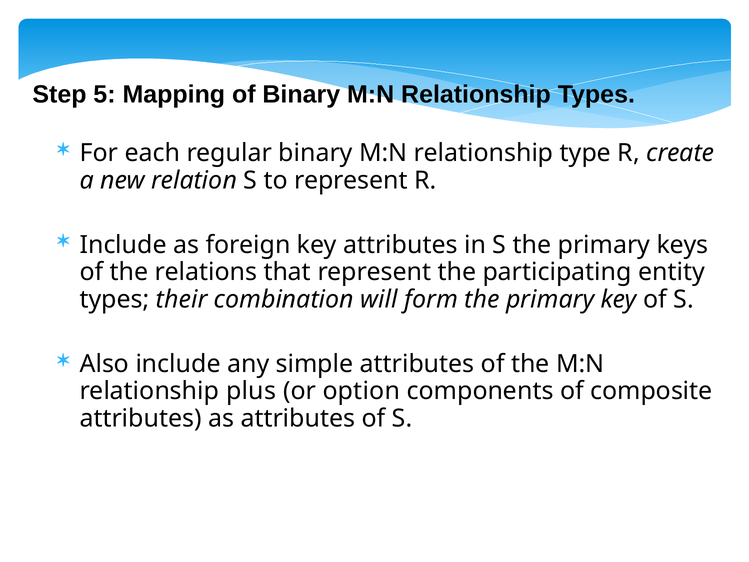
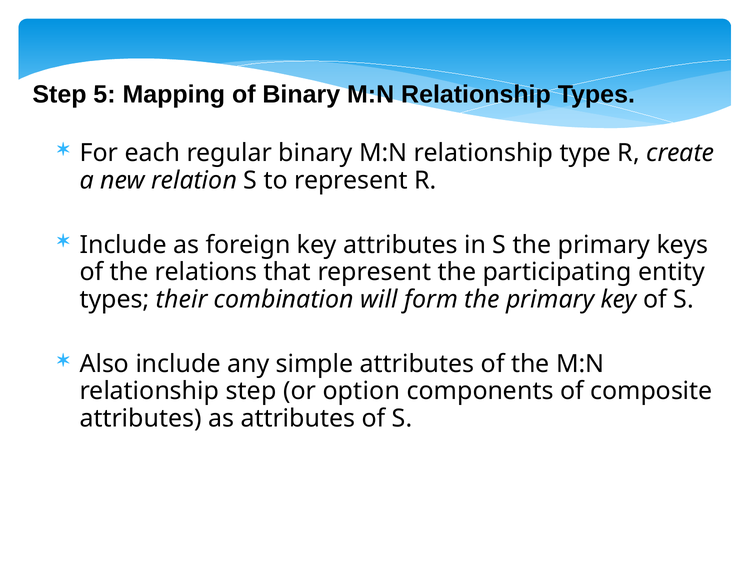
relationship plus: plus -> step (251, 391)
